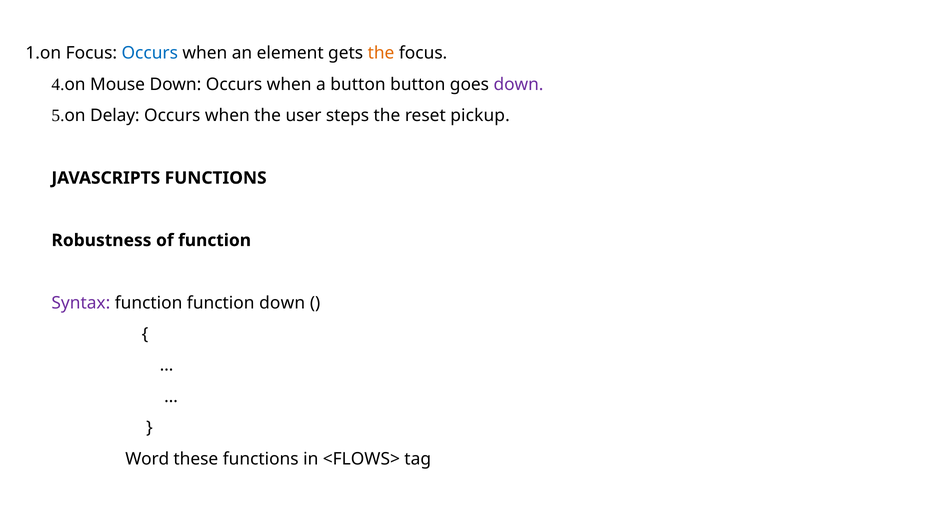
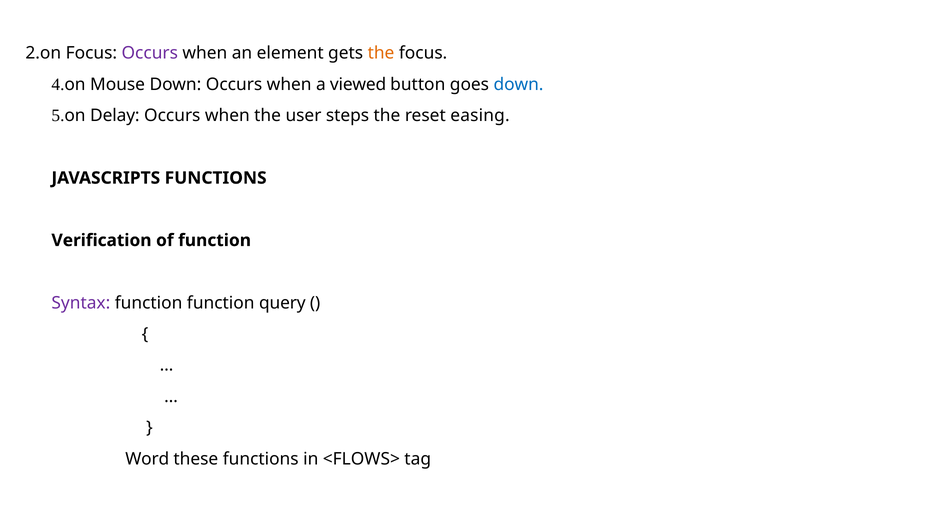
1.on: 1.on -> 2.on (43, 53)
Occurs colour: blue -> purple (150, 53)
a button: button -> viewed (358, 84)
down colour: purple -> blue (518, 84)
pickup: pickup -> easing (480, 116)
Robustness: Robustness -> Verification (102, 241)
function down: down -> query (282, 303)
